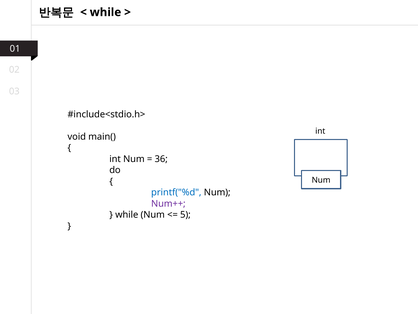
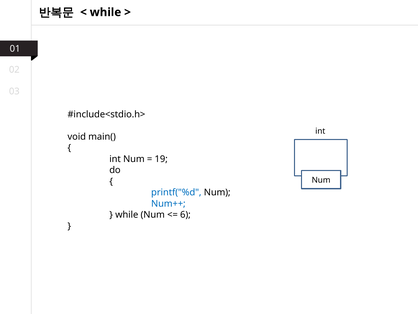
36: 36 -> 19 (161, 159)
Num++ colour: purple -> blue (168, 203)
5: 5 -> 6 (185, 214)
